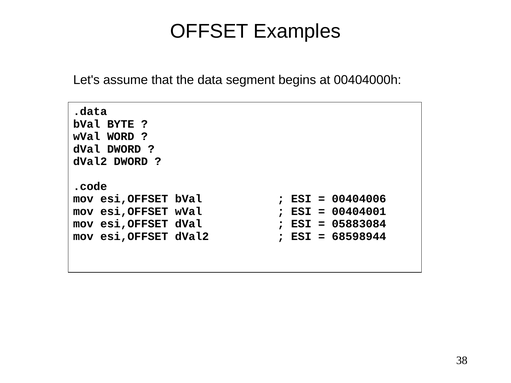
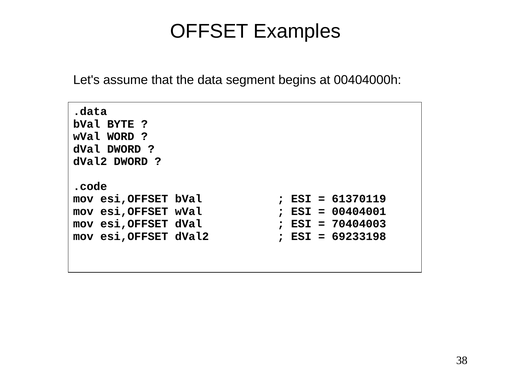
00404006: 00404006 -> 61370119 (359, 199)
05883084: 05883084 -> 70404003 (359, 224)
68598944: 68598944 -> 69233198 (359, 236)
